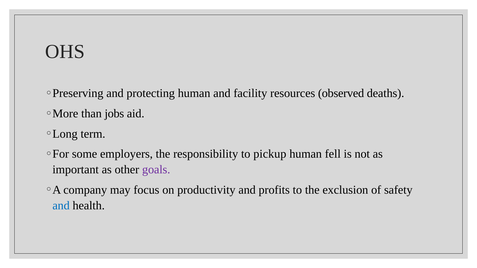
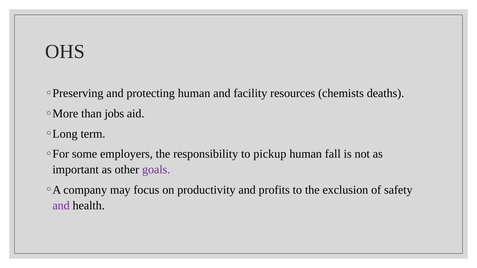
observed: observed -> chemists (341, 93)
fell: fell -> fall (333, 154)
and colour: blue -> purple (61, 206)
